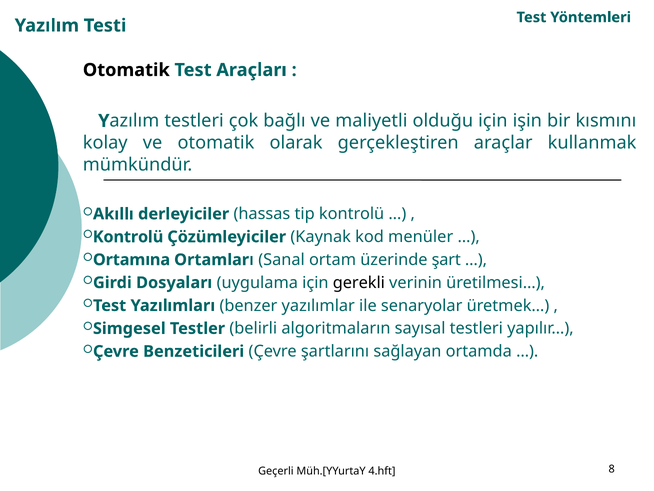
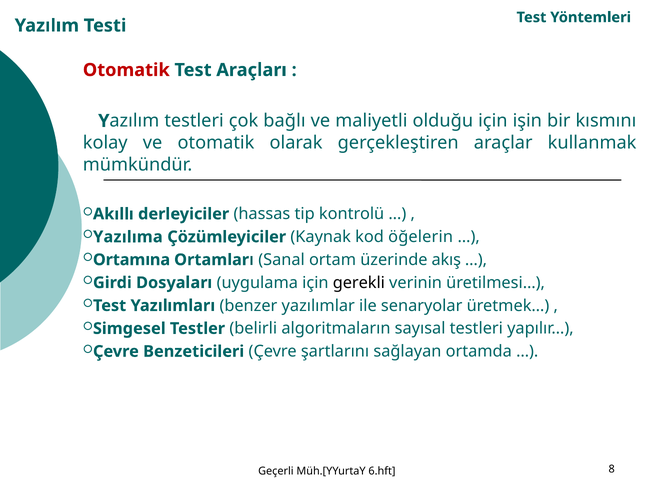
Otomatik colour: black -> red (126, 70)
Kontrolü: Kontrolü -> Yazılıma (128, 237)
menüler: menüler -> öğelerin (421, 237)
şart: şart -> akış (446, 260)
4.hft: 4.hft -> 6.hft (382, 471)
